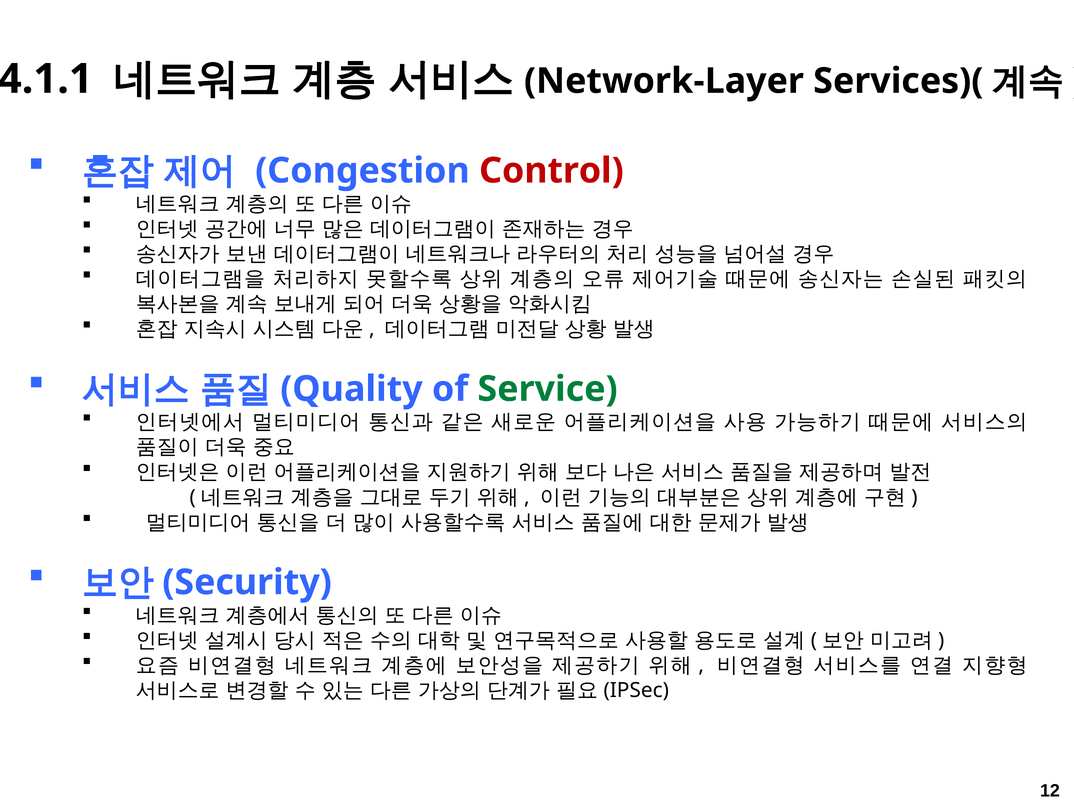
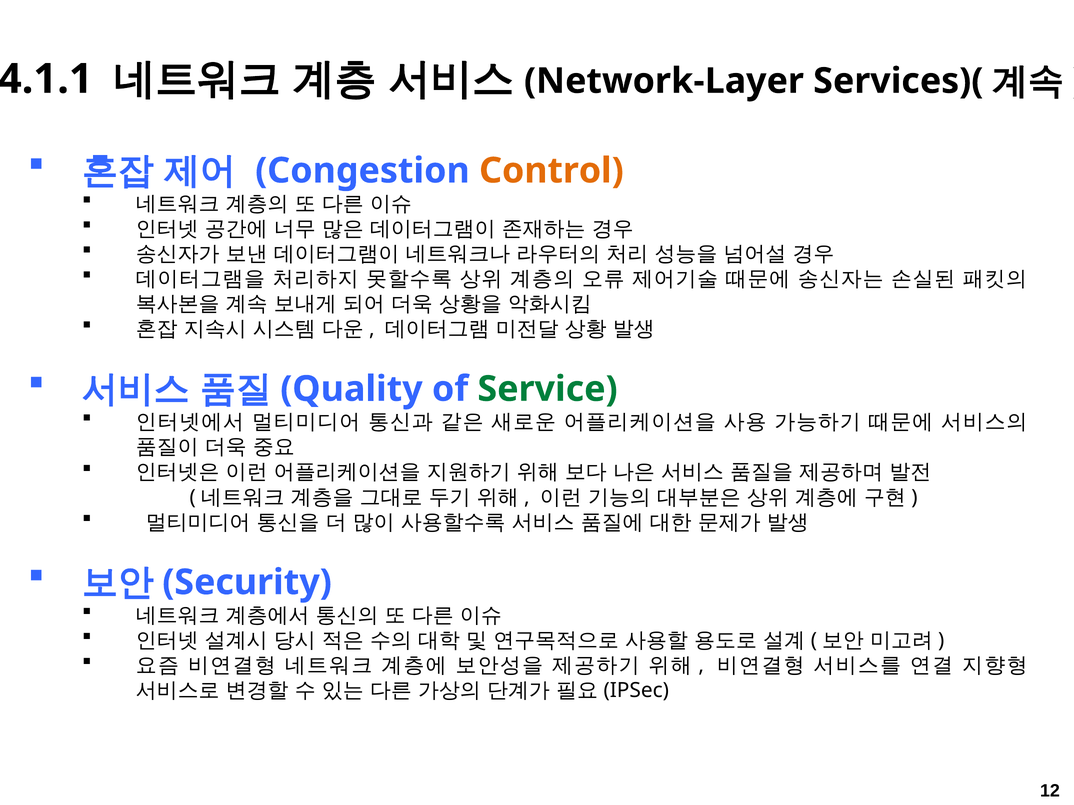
Control colour: red -> orange (551, 171)
